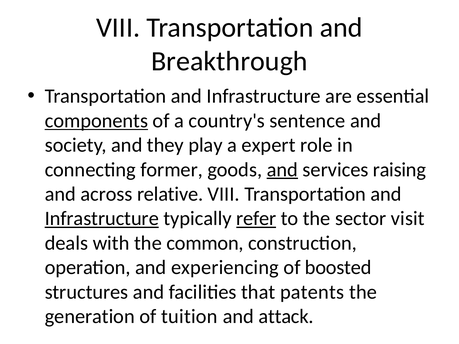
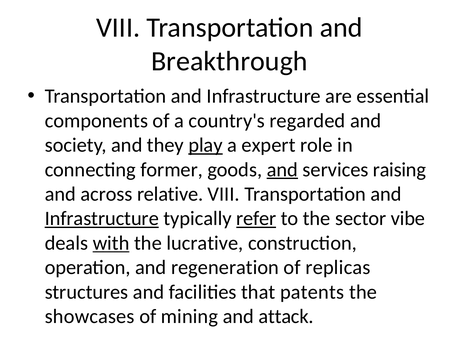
components underline: present -> none (96, 121)
sentence: sentence -> regarded (307, 121)
play underline: none -> present (206, 145)
visit: visit -> vibe (408, 219)
with underline: none -> present (111, 243)
common: common -> lucrative (205, 243)
experiencing: experiencing -> regeneration (225, 268)
boosted: boosted -> replicas (338, 268)
generation: generation -> showcases (90, 317)
tuition: tuition -> mining (189, 317)
